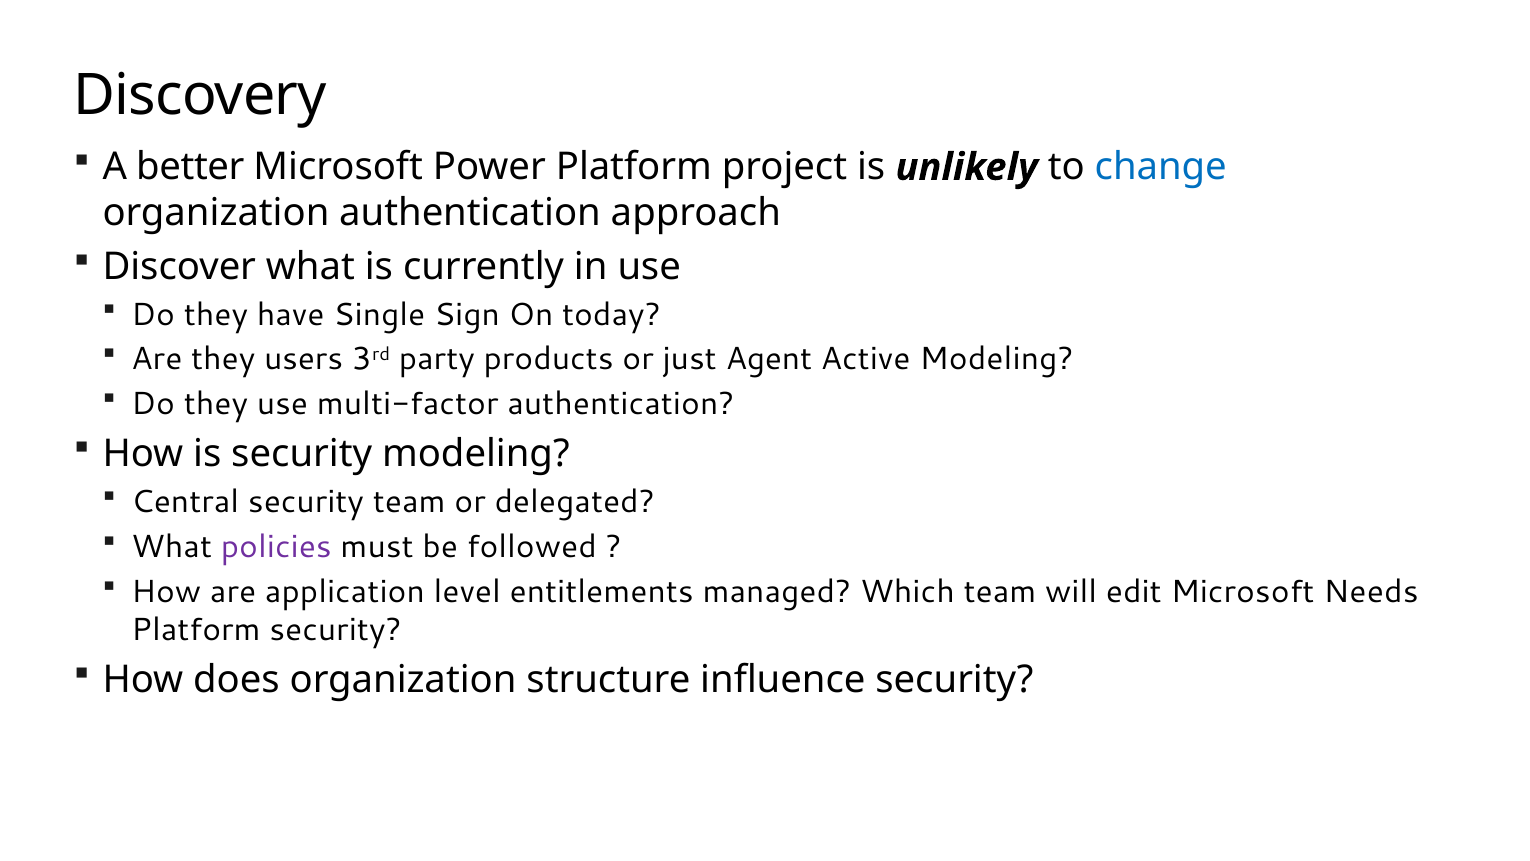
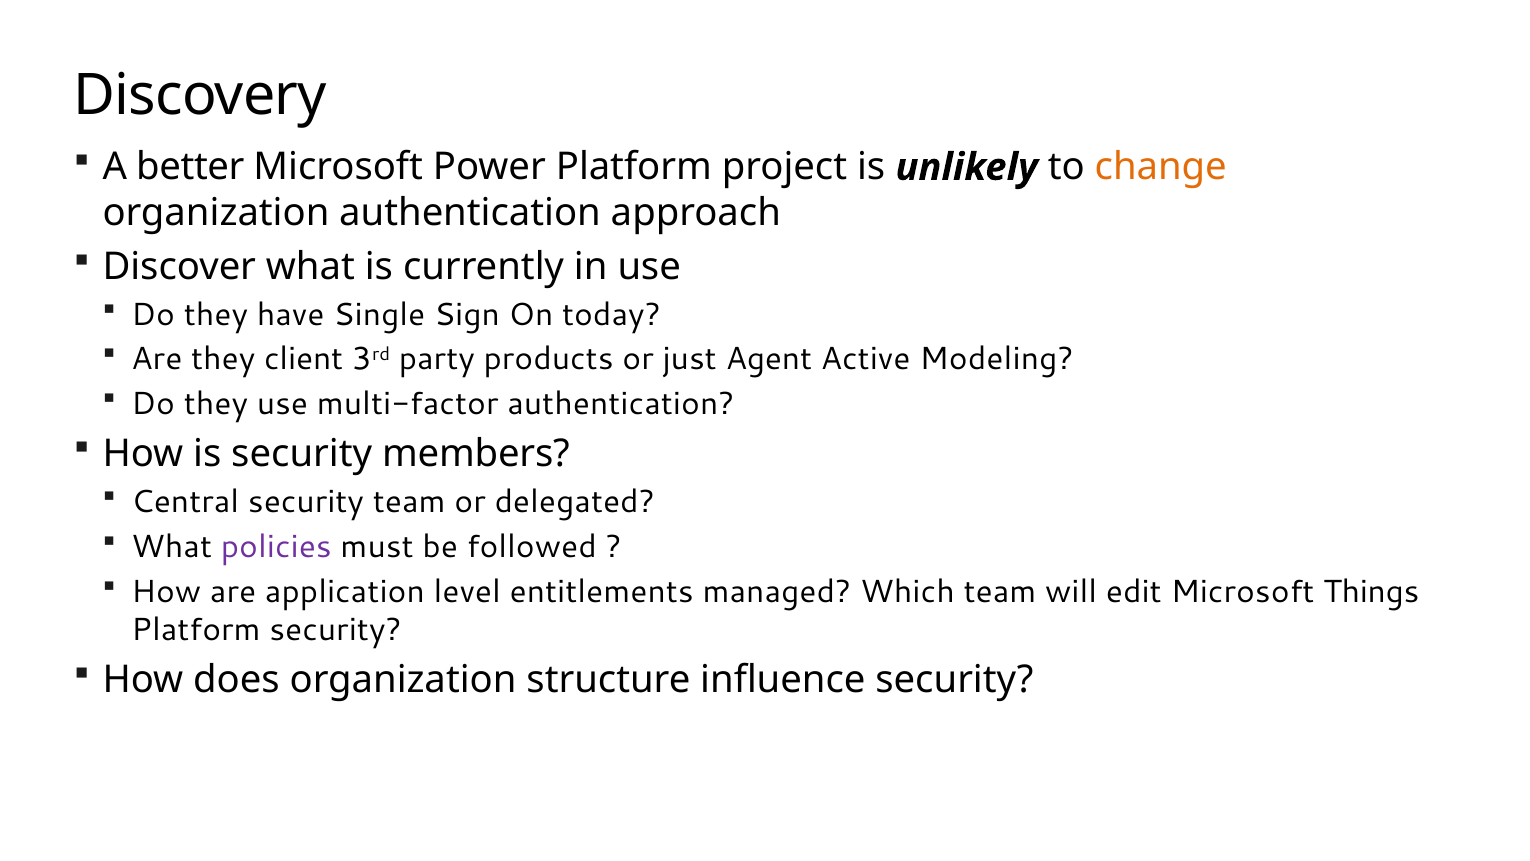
change colour: blue -> orange (1161, 167)
users: users -> client (304, 359)
security modeling: modeling -> members (476, 454)
Needs: Needs -> Things (1371, 591)
